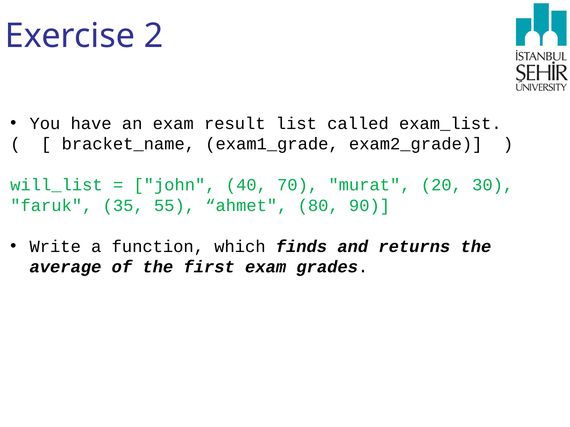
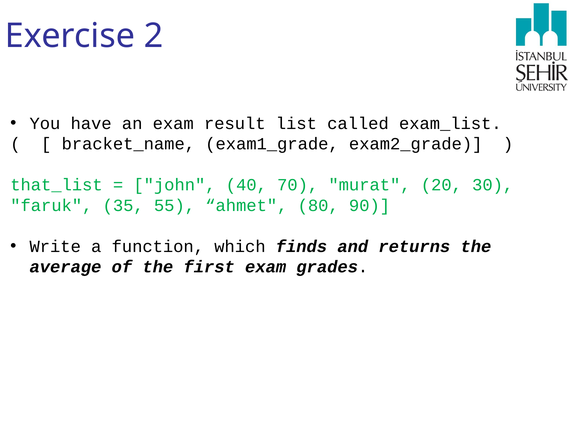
will_list: will_list -> that_list (56, 185)
